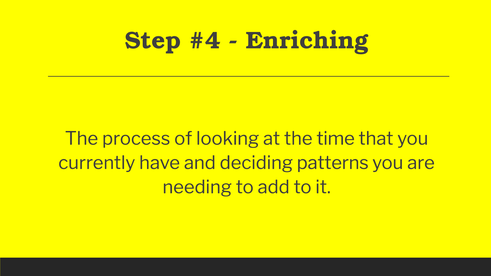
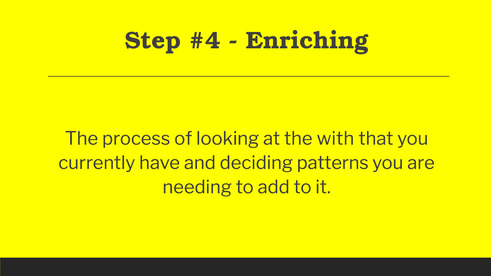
time: time -> with (335, 139)
